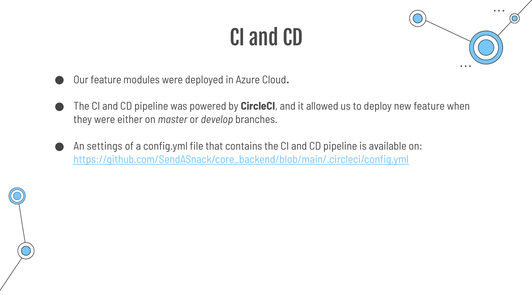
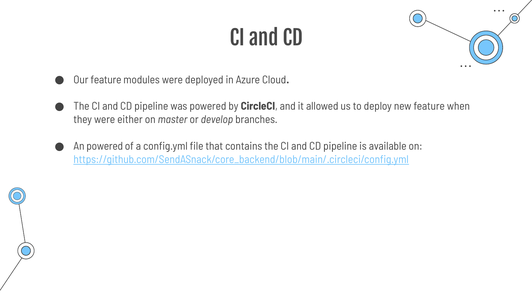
An settings: settings -> powered (105, 146)
